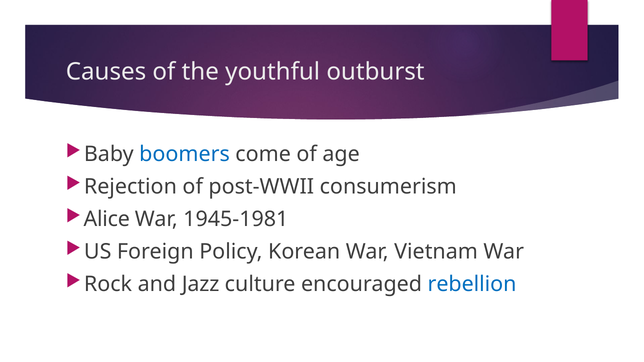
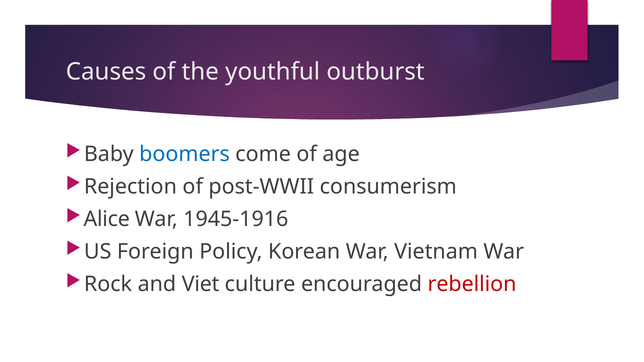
1945-1981: 1945-1981 -> 1945-1916 (236, 219)
Jazz: Jazz -> Viet (201, 284)
rebellion colour: blue -> red (472, 284)
